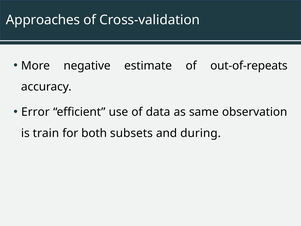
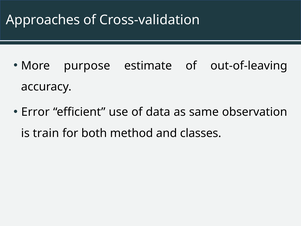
negative: negative -> purpose (87, 66)
out-of-repeats: out-of-repeats -> out-of-leaving (249, 66)
subsets: subsets -> method (132, 133)
during: during -> classes (201, 133)
